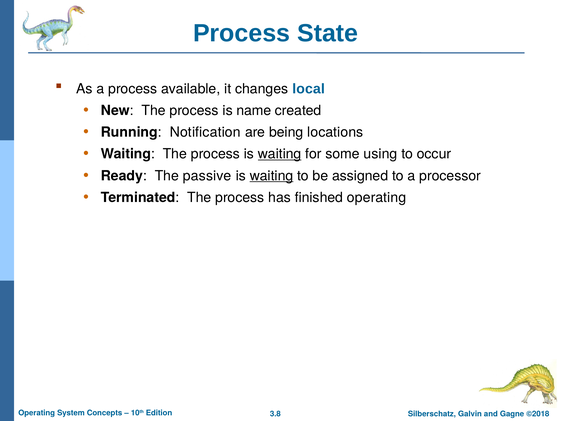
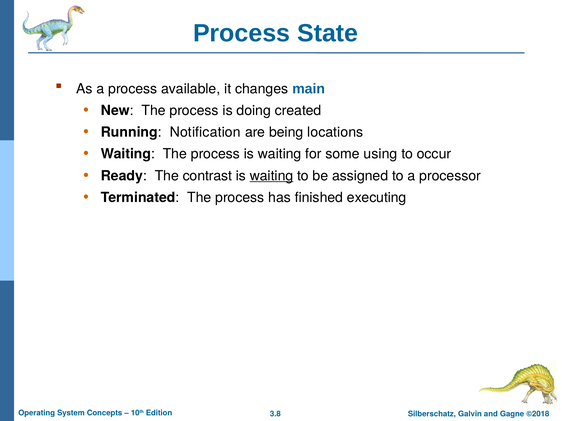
local: local -> main (309, 89)
name: name -> doing (254, 111)
waiting underline: present -> none (280, 154)
passive: passive -> contrast (207, 176)
finished operating: operating -> executing (377, 198)
